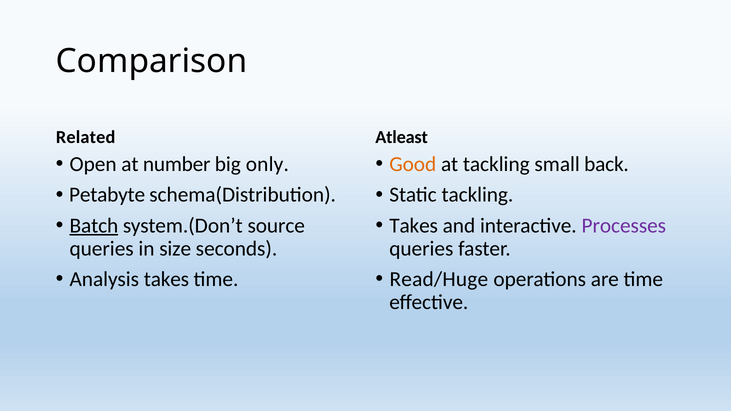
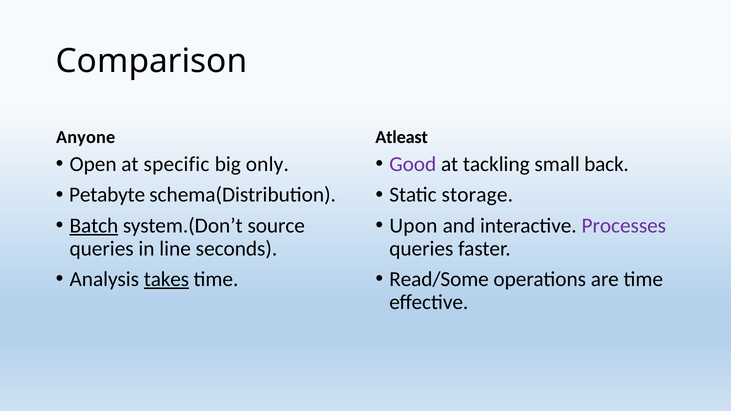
Related: Related -> Anyone (86, 137)
number: number -> specific (177, 164)
Good colour: orange -> purple (413, 164)
Static tackling: tackling -> storage (477, 195)
Takes: Takes -> Upon (413, 226)
size: size -> line (175, 249)
takes underline: none -> present (166, 279)
Read/Huge: Read/Huge -> Read/Some (439, 279)
